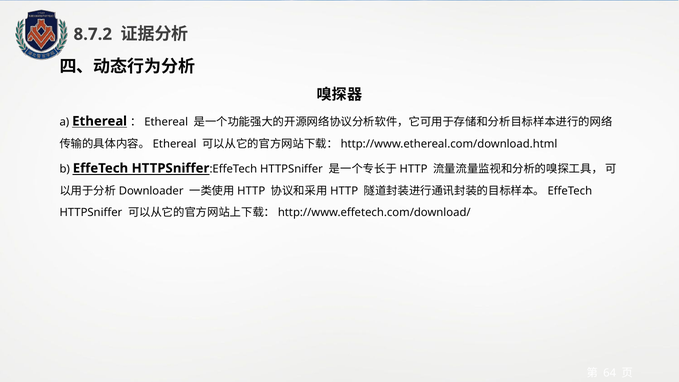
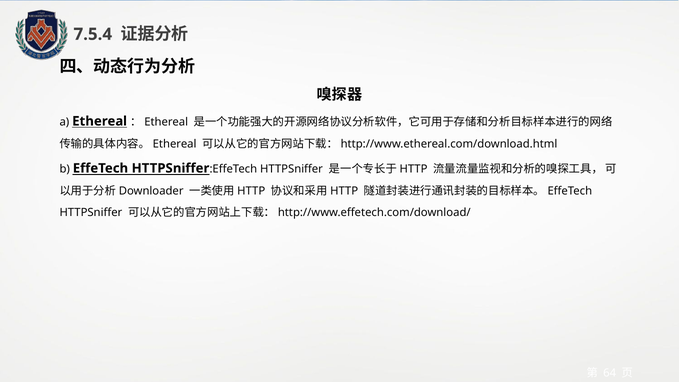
8.7.2: 8.7.2 -> 7.5.4 (93, 34)
